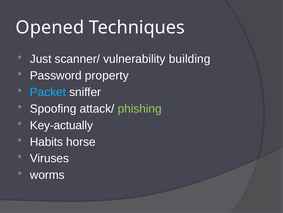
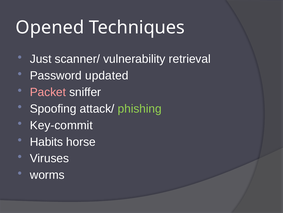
building: building -> retrieval (190, 59)
property: property -> updated (107, 75)
Packet colour: light blue -> pink (48, 92)
Key-actually: Key-actually -> Key-commit (61, 125)
